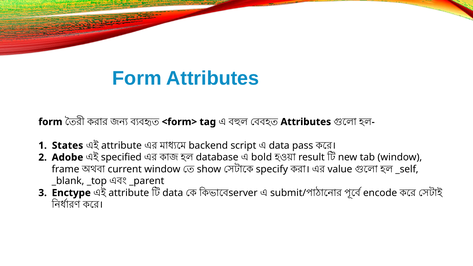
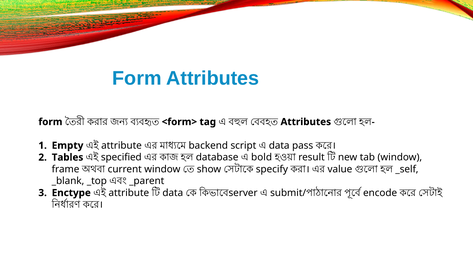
States: States -> Empty (68, 146)
Adobe: Adobe -> Tables (68, 157)
